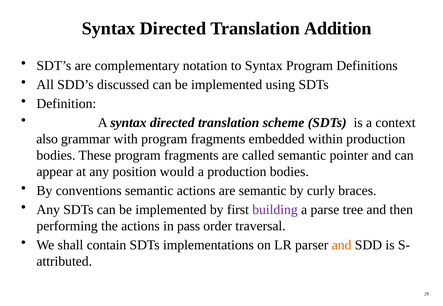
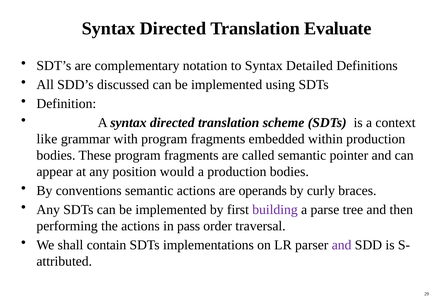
Addition: Addition -> Evaluate (338, 29)
Syntax Program: Program -> Detailed (309, 66)
also: also -> like (47, 139)
are semantic: semantic -> operands (263, 191)
and colour: orange -> purple (342, 246)
